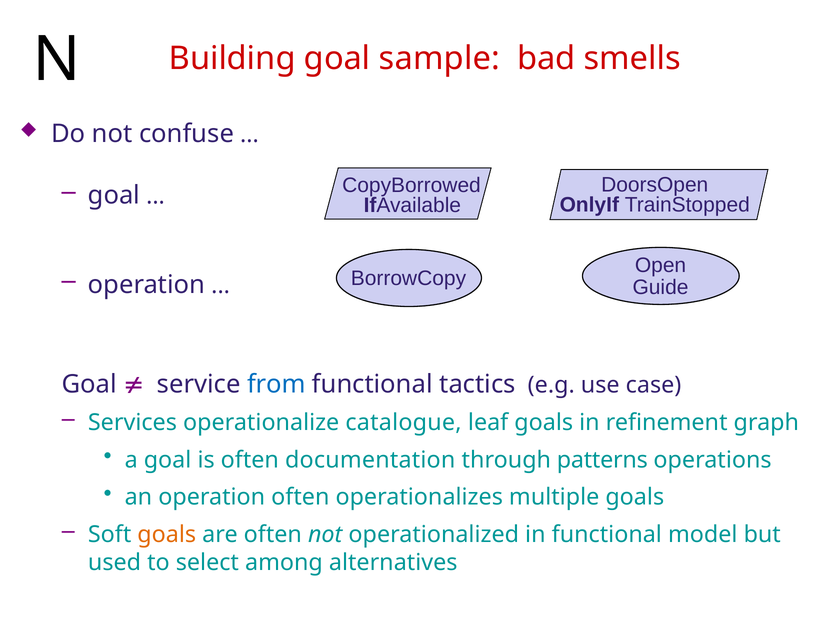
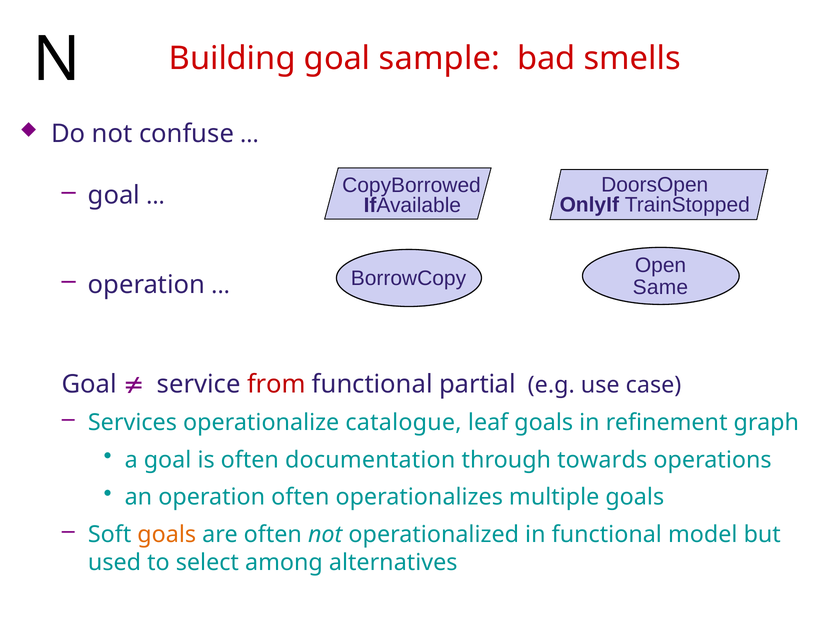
Guide: Guide -> Same (660, 288)
from colour: blue -> red (276, 384)
tactics: tactics -> partial (478, 384)
patterns: patterns -> towards (602, 460)
